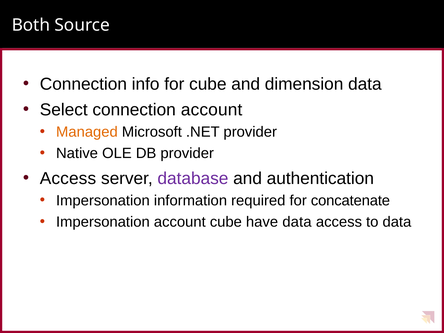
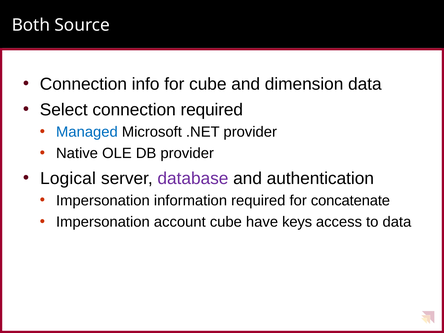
connection account: account -> required (212, 110)
Managed colour: orange -> blue (87, 132)
Access: Access -> Logical (68, 178)
have data: data -> keys (297, 222)
